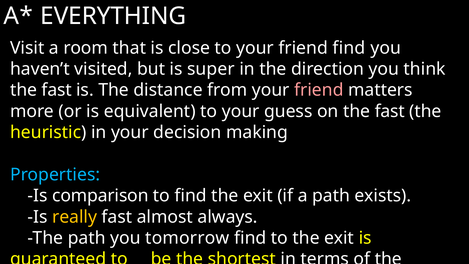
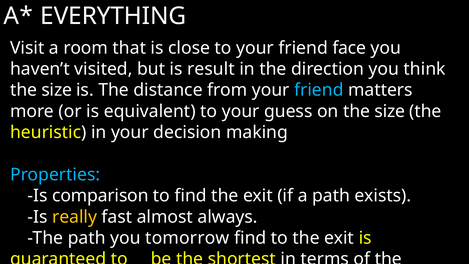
friend find: find -> face (349, 48)
super: super -> result (211, 69)
fast: fast -> size (57, 90)
friend colour: pink -> light blue (319, 90)
on the fast: fast -> size (390, 111)
